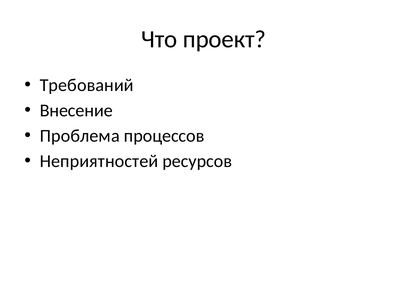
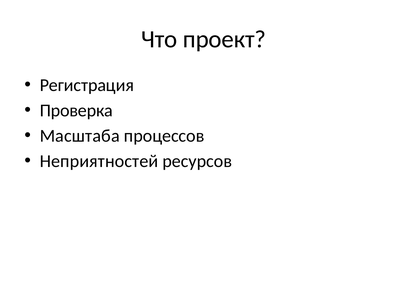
Требований: Требований -> Регистрация (87, 85)
Внесение: Внесение -> Проверка (76, 111)
Проблема: Проблема -> Масштаба (80, 136)
